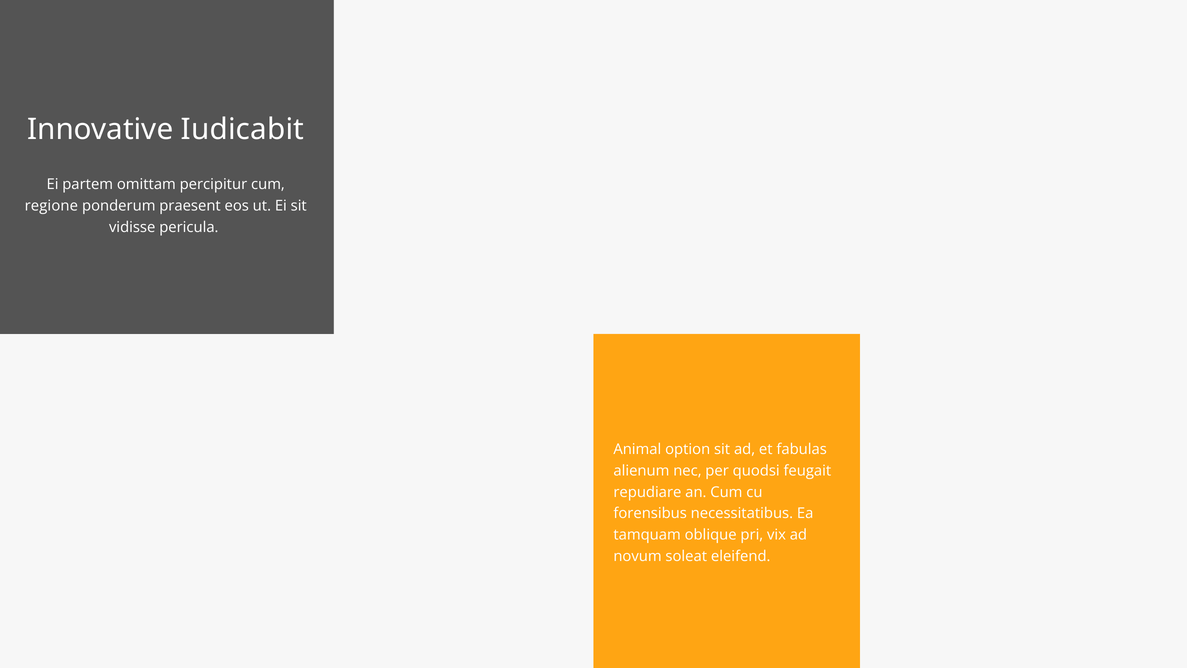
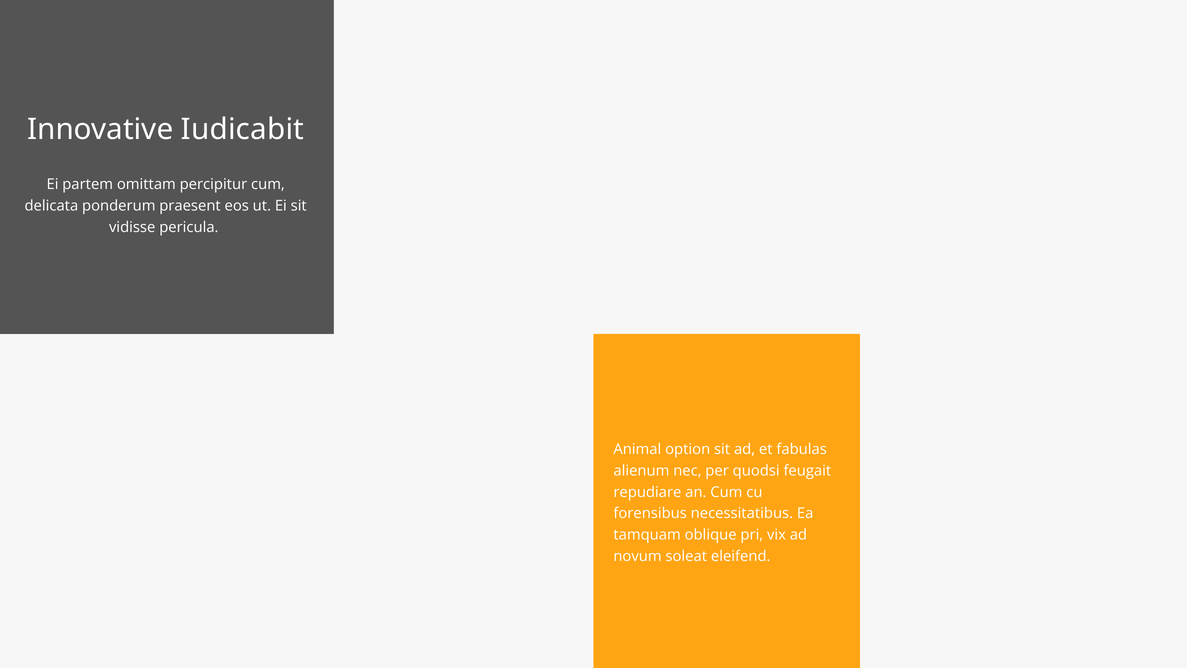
regione: regione -> delicata (51, 206)
